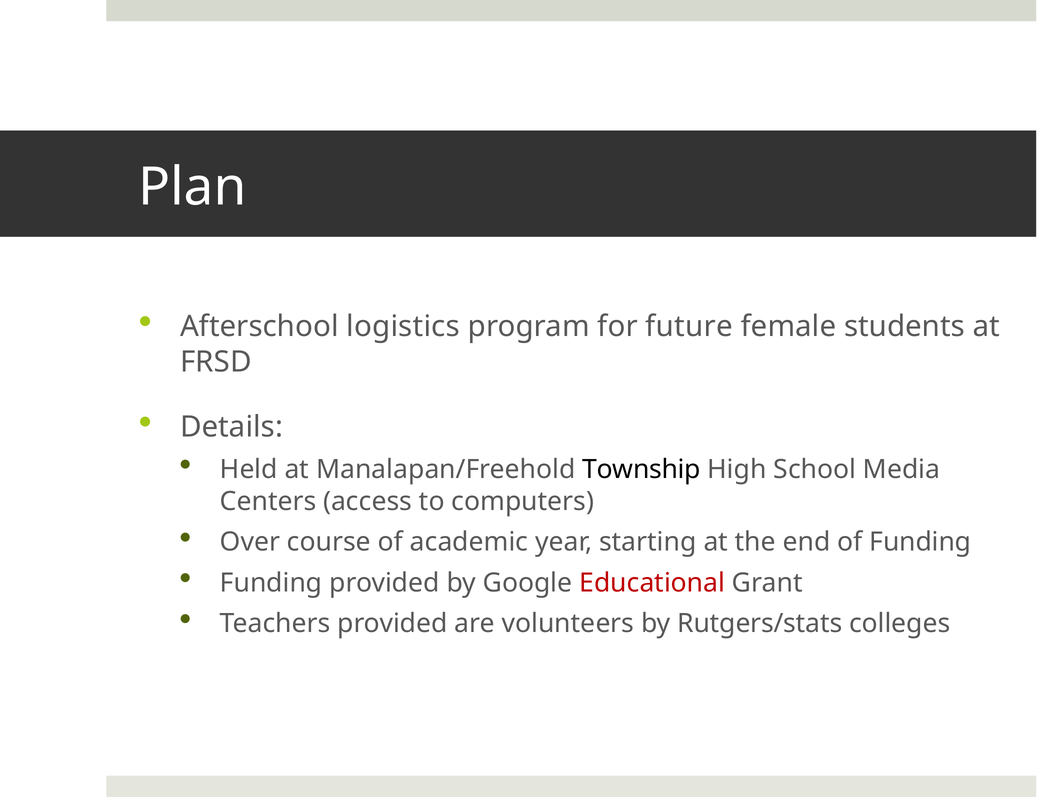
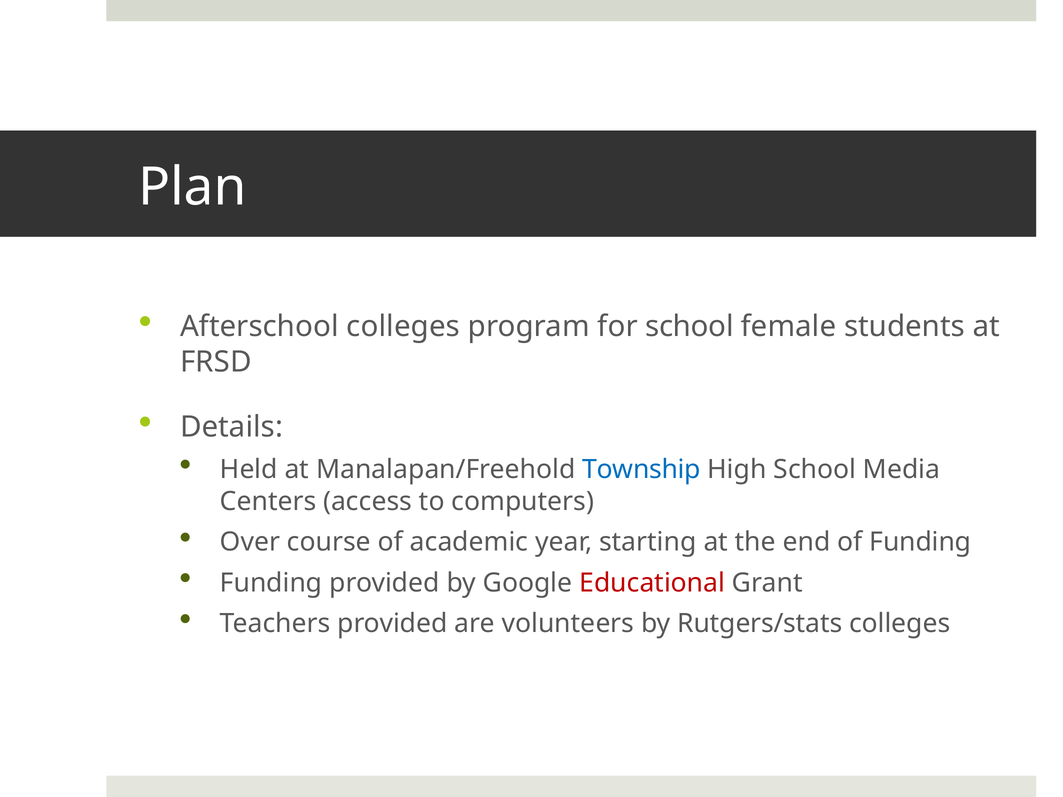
Afterschool logistics: logistics -> colleges (403, 327)
for future: future -> school (689, 327)
Township colour: black -> blue (641, 470)
